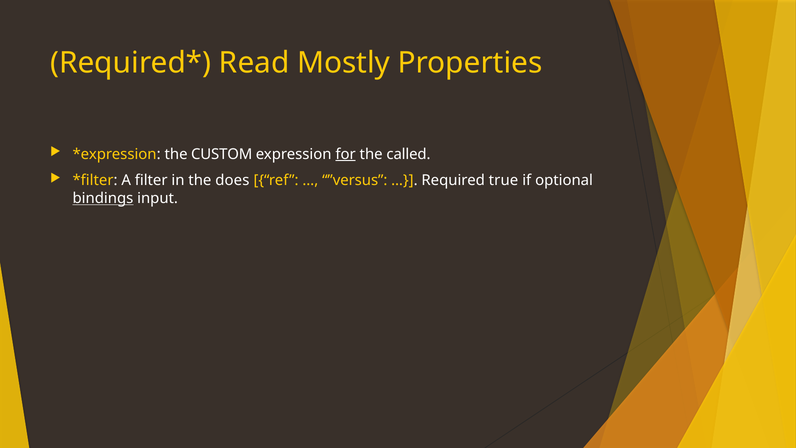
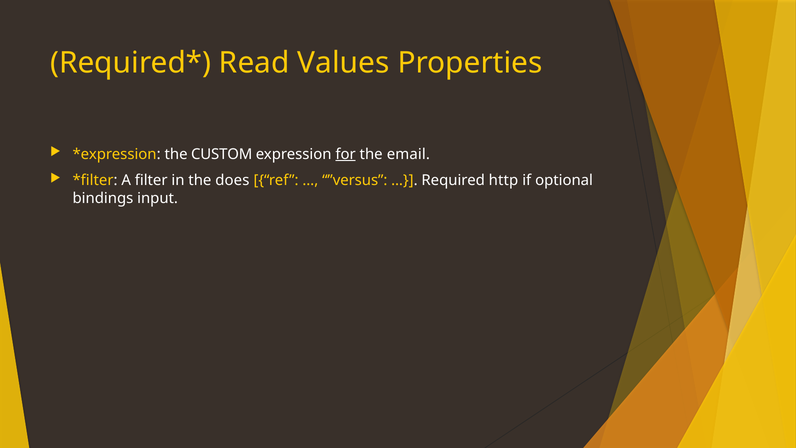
Mostly: Mostly -> Values (343, 63)
called: called -> email (408, 154)
true: true -> http (504, 180)
bindings underline: present -> none (103, 198)
